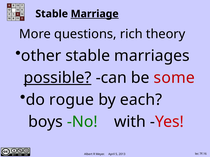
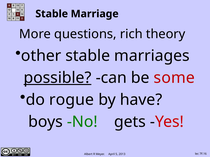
Marriage underline: present -> none (95, 14)
each: each -> have (141, 100)
with: with -> gets (130, 122)
